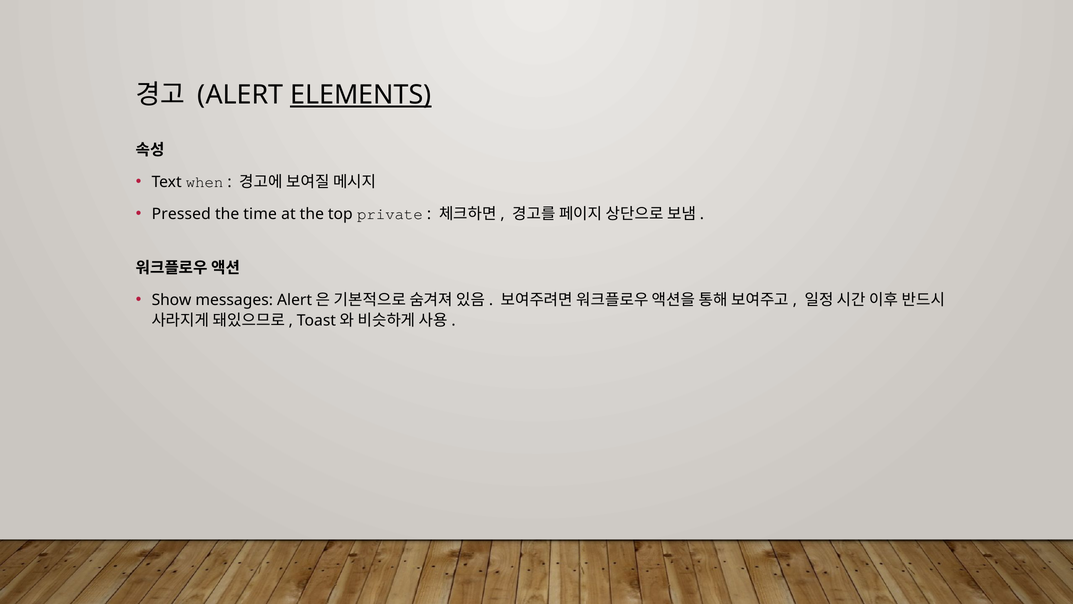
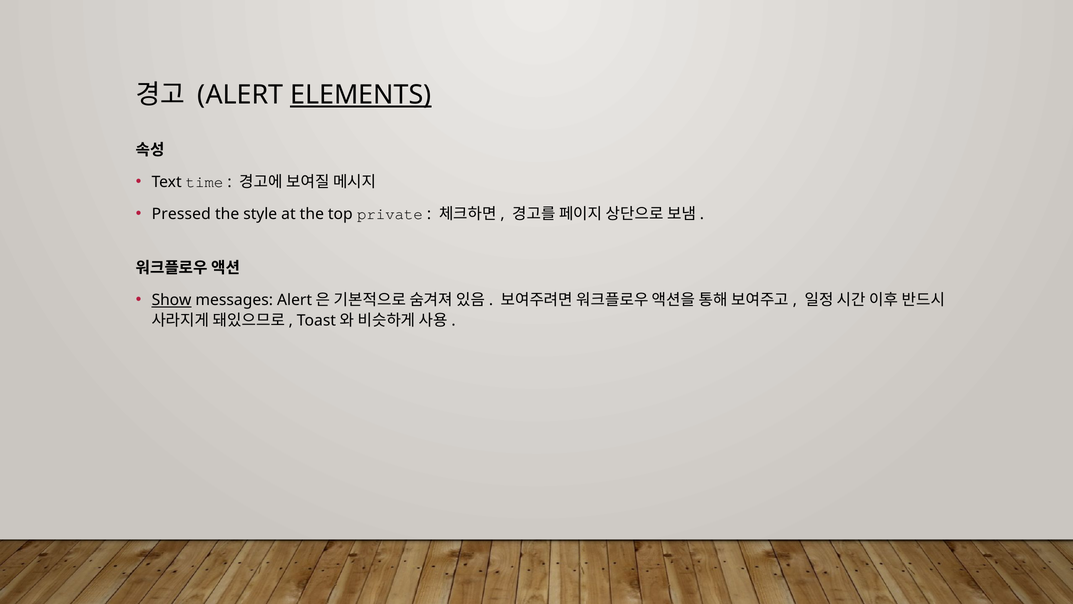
when: when -> time (205, 182)
time: time -> style (260, 214)
Show underline: none -> present (172, 300)
